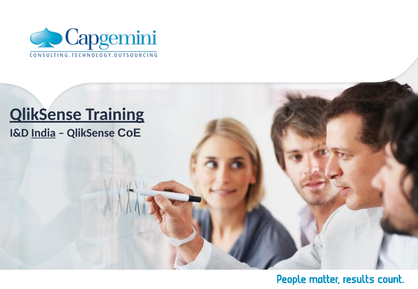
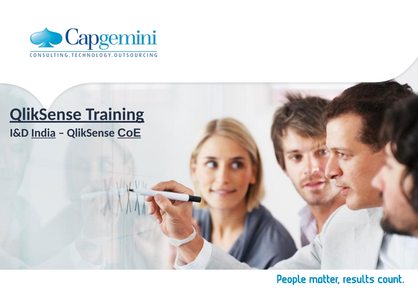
CoE underline: none -> present (129, 133)
